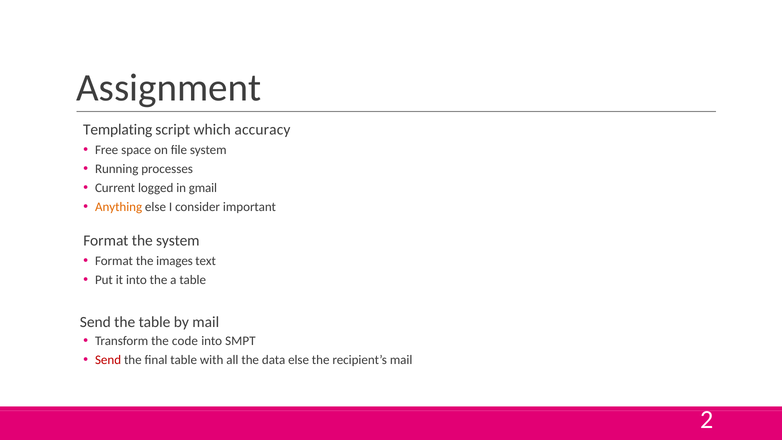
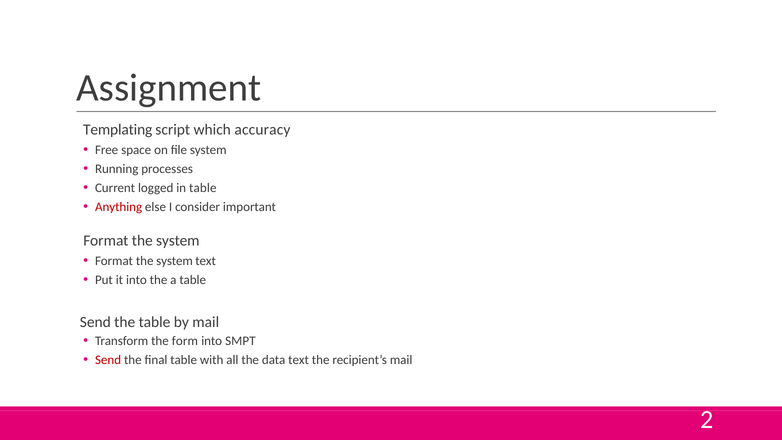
in gmail: gmail -> table (203, 188)
Anything colour: orange -> red (119, 207)
images: images -> system (175, 261)
code: code -> form (185, 341)
data else: else -> text (299, 360)
